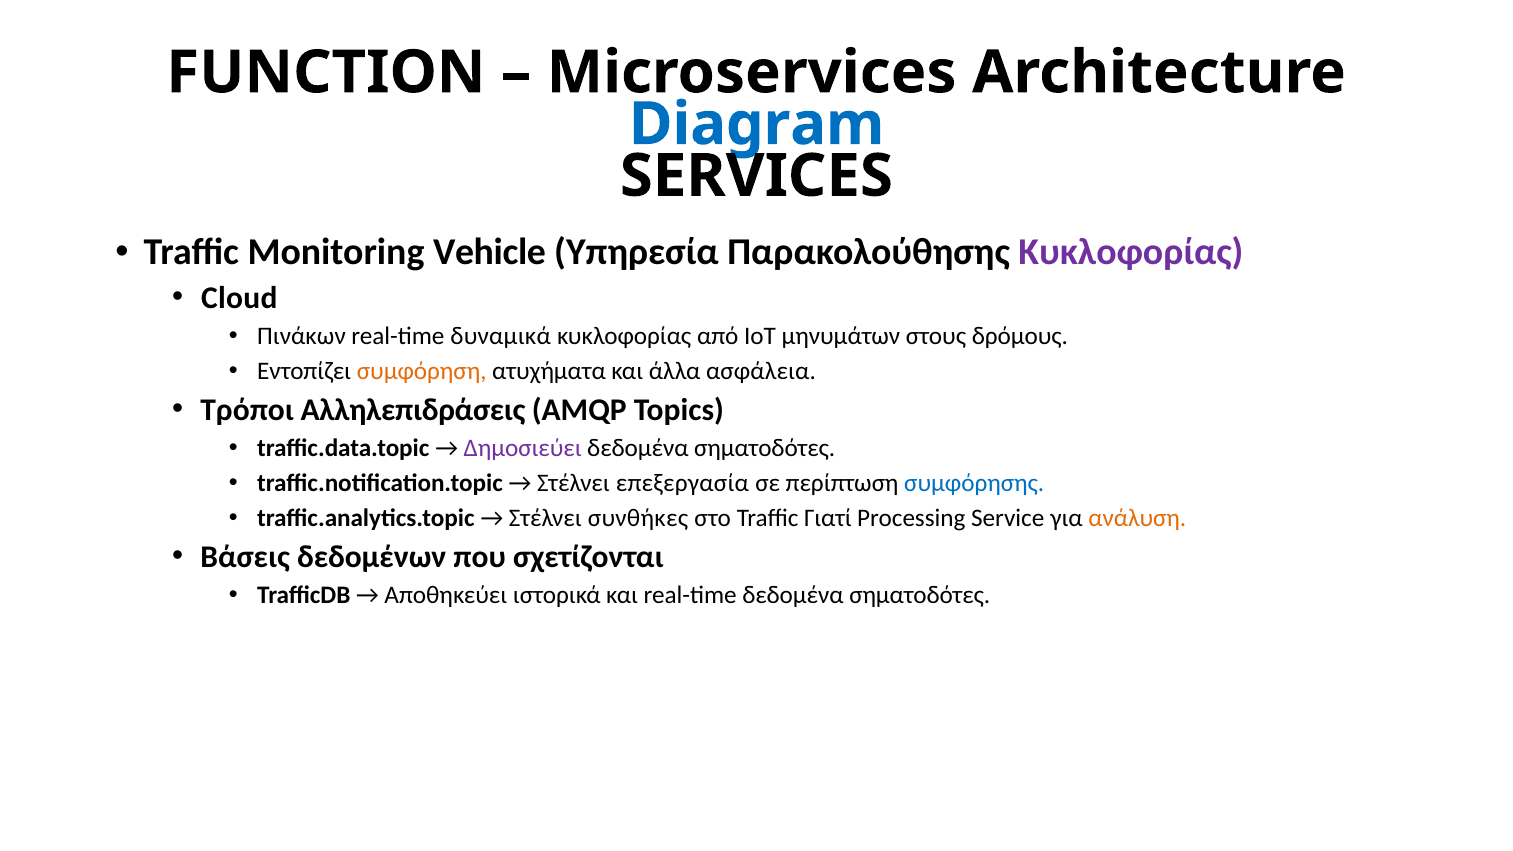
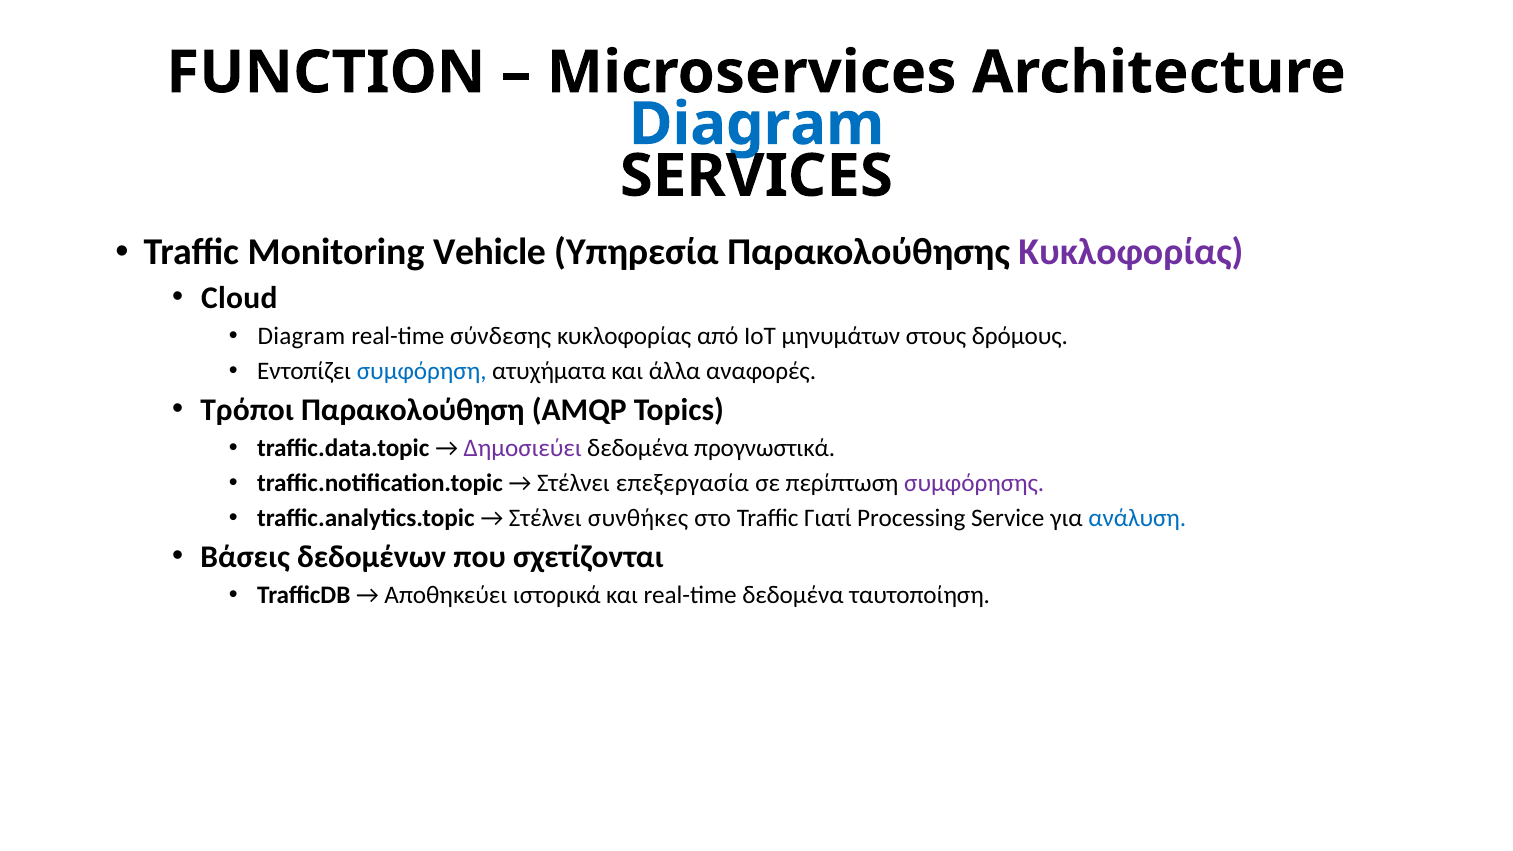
Πινάκων: Πινάκων -> Diagram (301, 336)
δυναμικά: δυναμικά -> σύνδεσης (501, 336)
συμφόρηση colour: orange -> blue (422, 371)
ασφάλεια: ασφάλεια -> αναφορές (761, 371)
Αλληλεπιδράσεις: Αλληλεπιδράσεις -> Παρακολούθηση (413, 410)
σηματοδότες: σηματοδότες -> προγνωστικά (765, 448)
συμφόρησης colour: blue -> purple (974, 483)
ανάλυση colour: orange -> blue (1137, 518)
real-time δεδομένα σηματοδότες: σηματοδότες -> ταυτοποίηση (920, 595)
